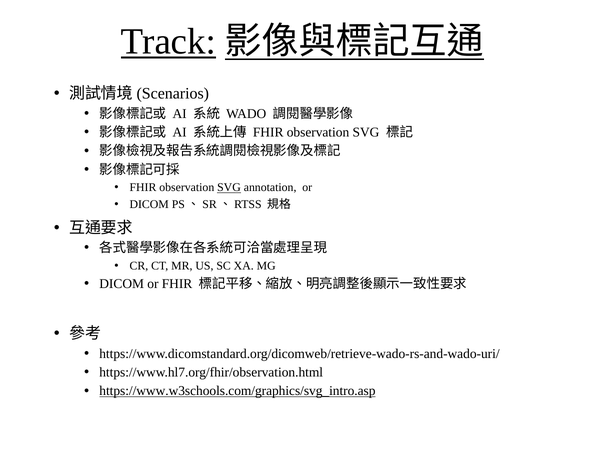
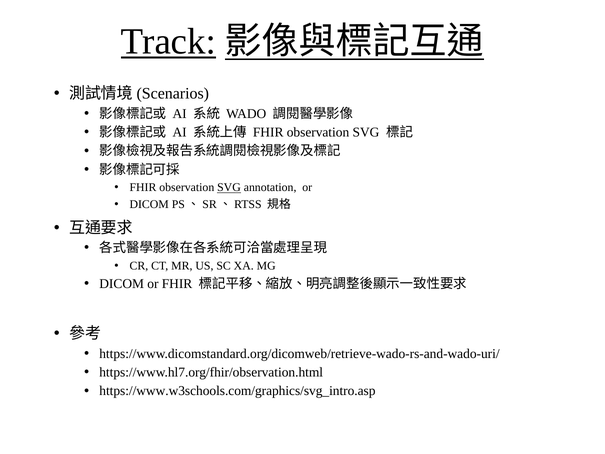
https://www.w3schools.com/graphics/svg_intro.asp underline: present -> none (237, 391)
